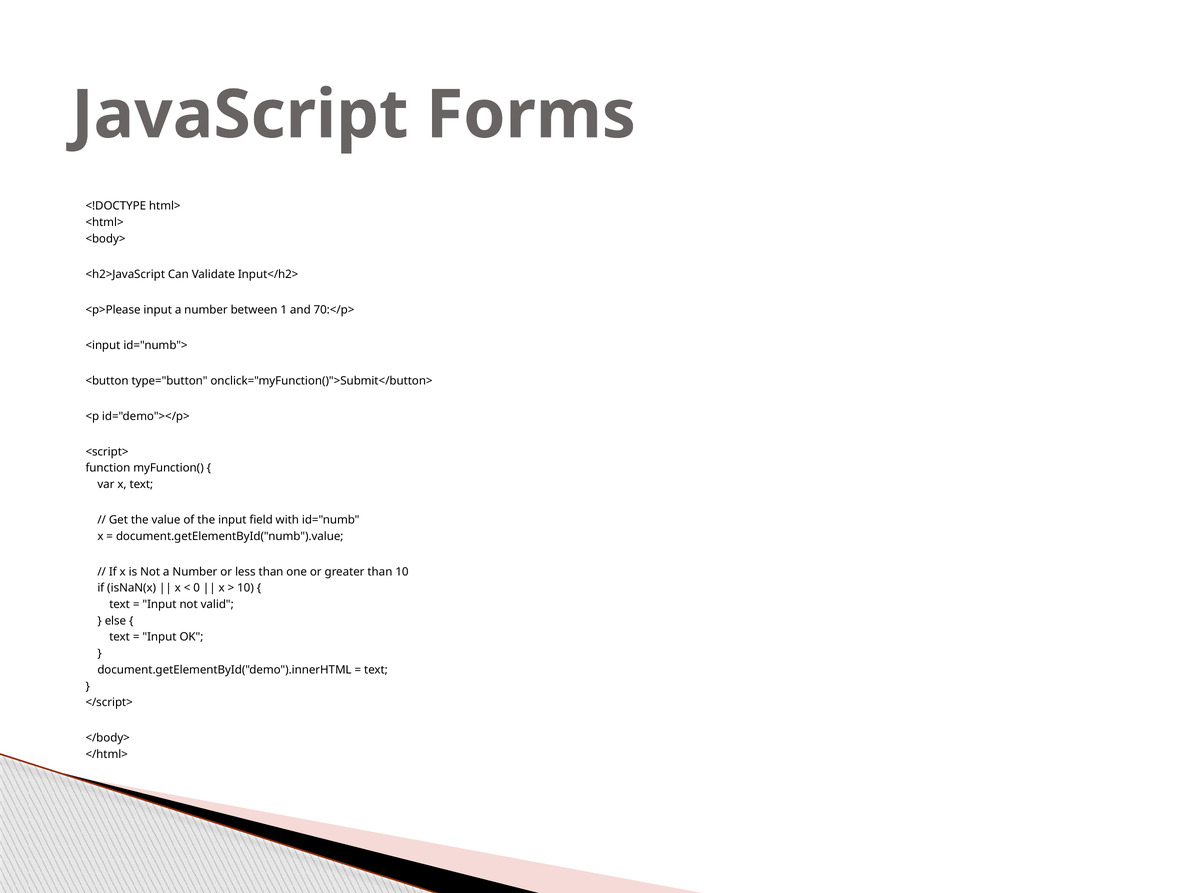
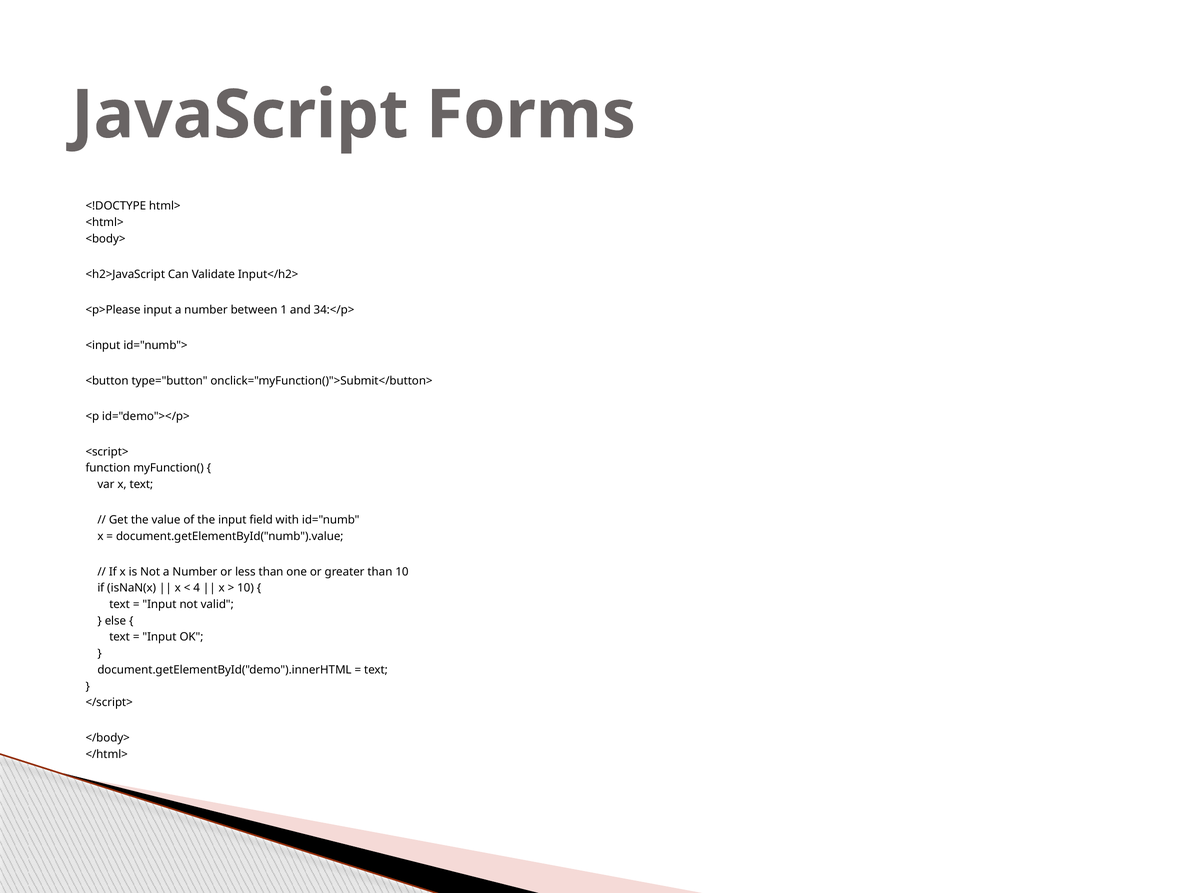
70:</p>: 70:</p> -> 34:</p> (334, 310)
0: 0 -> 4 (197, 588)
